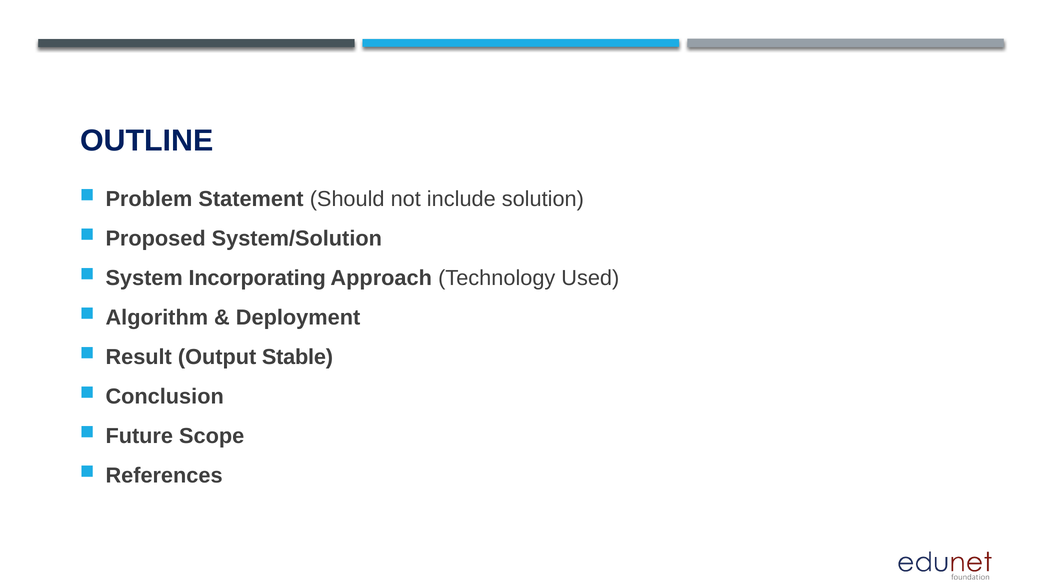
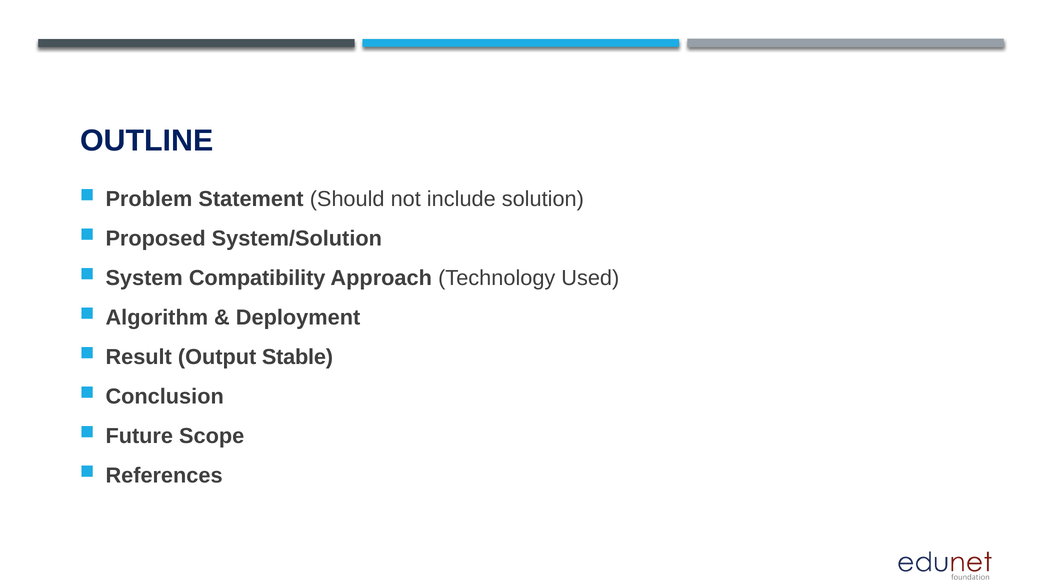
Incorporating: Incorporating -> Compatibility (257, 278)
